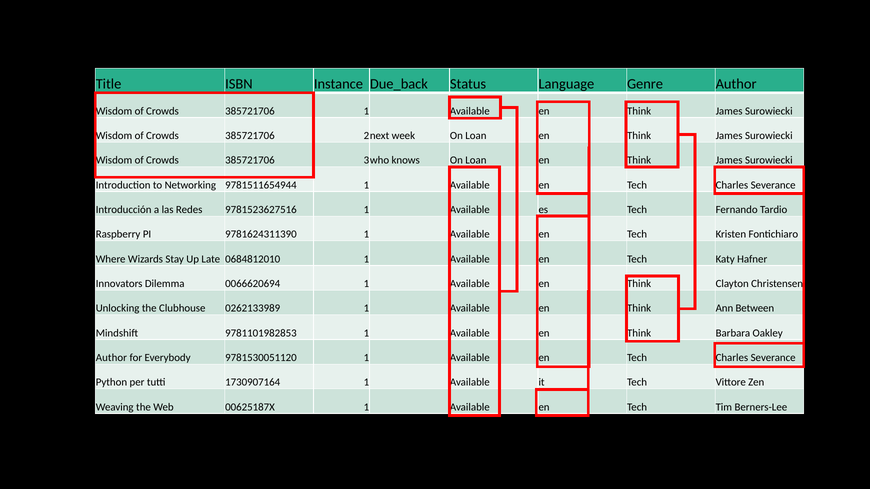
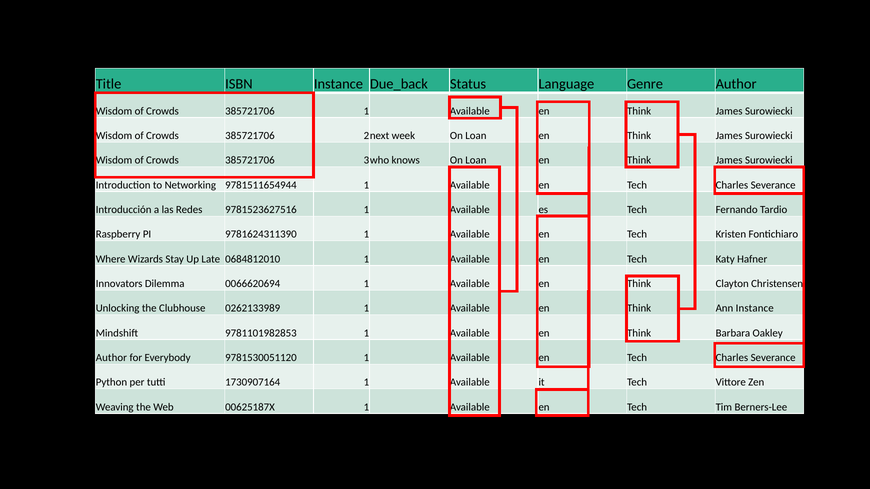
Ann Between: Between -> Instance (755, 309)
